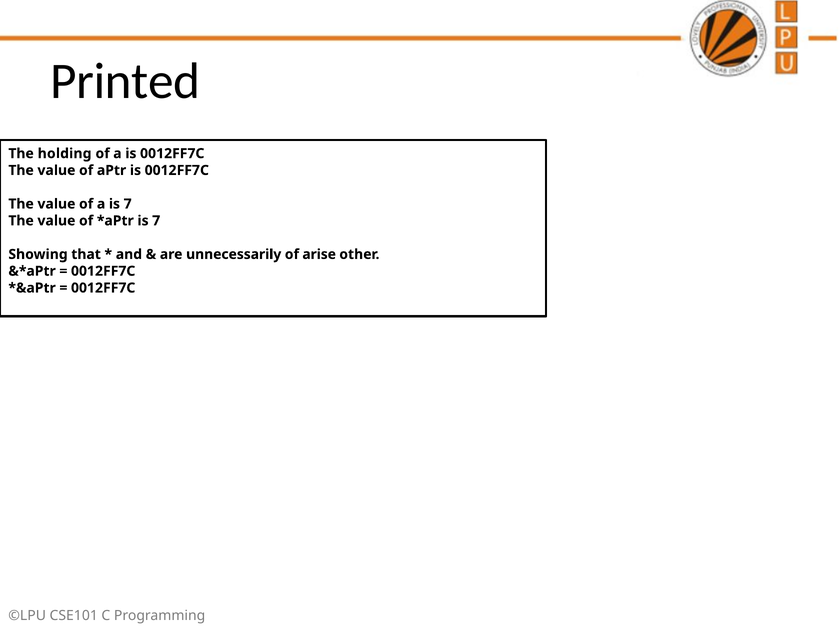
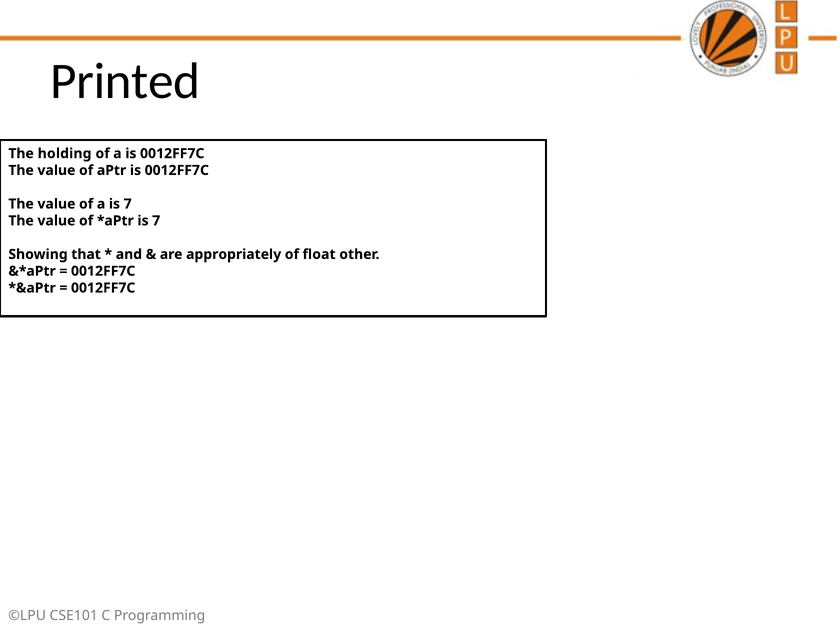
unnecessarily: unnecessarily -> appropriately (234, 254)
arise: arise -> float (319, 254)
